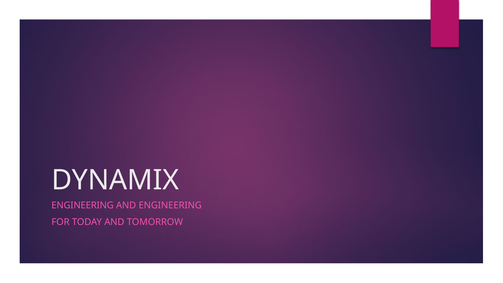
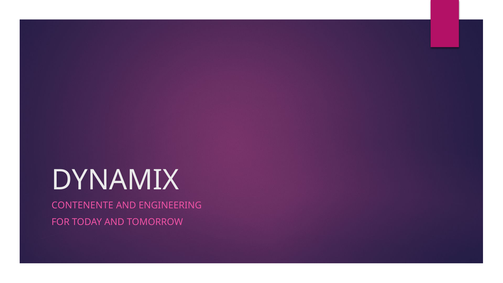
ENGINEERING: ENGINEERING -> CONTENENTE (82, 205)
